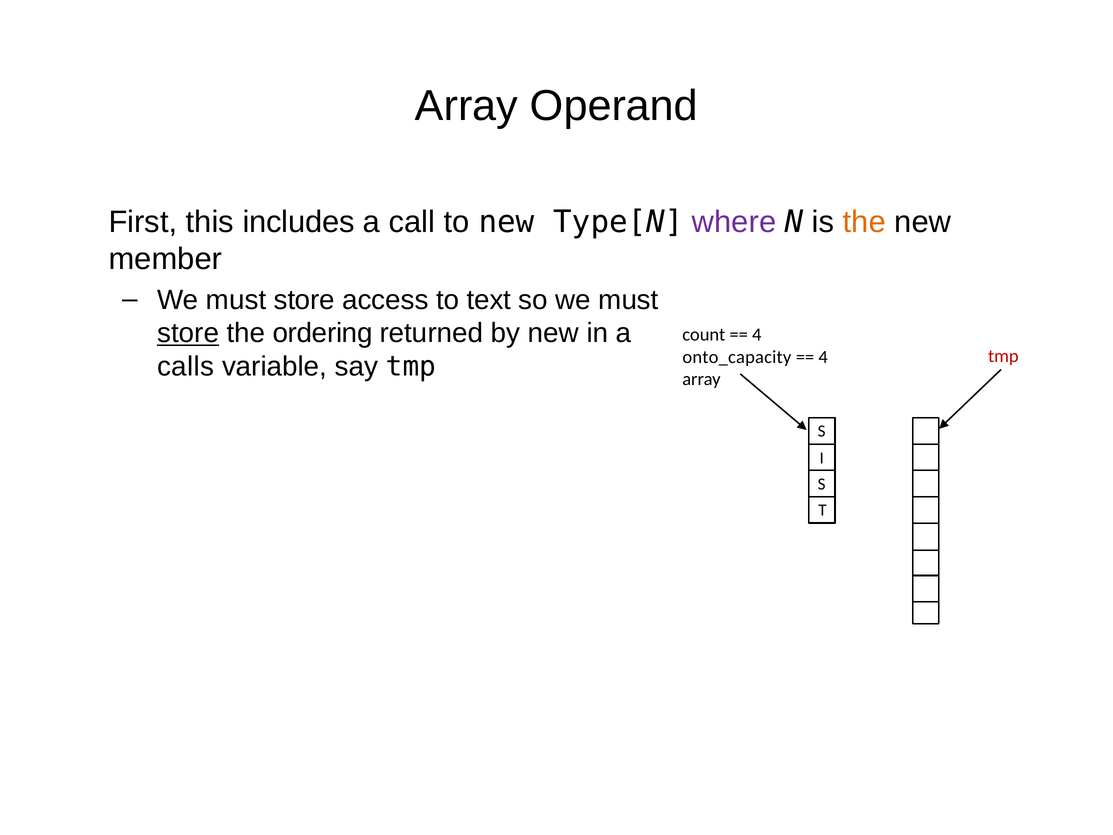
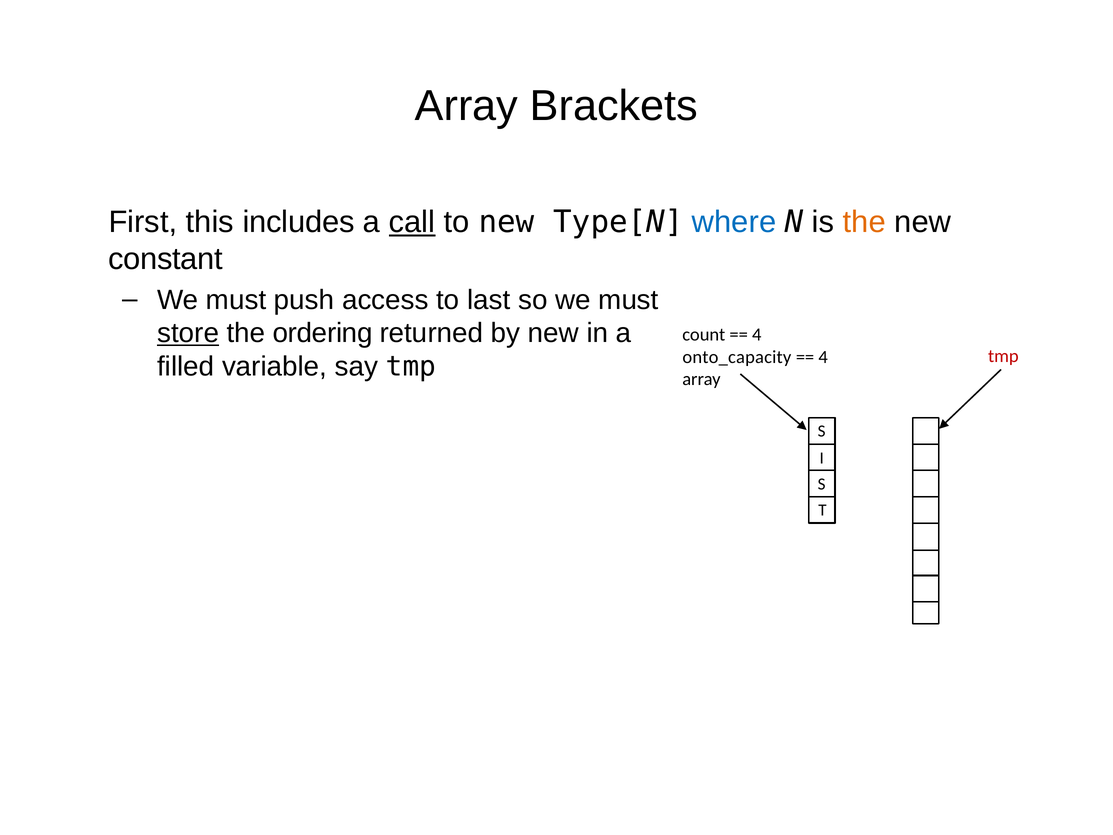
Operand: Operand -> Brackets (614, 106)
call underline: none -> present (412, 222)
where colour: purple -> blue (734, 222)
member: member -> constant (165, 259)
store: store -> push (304, 300)
text: text -> last (489, 300)
calls: calls -> filled (186, 367)
